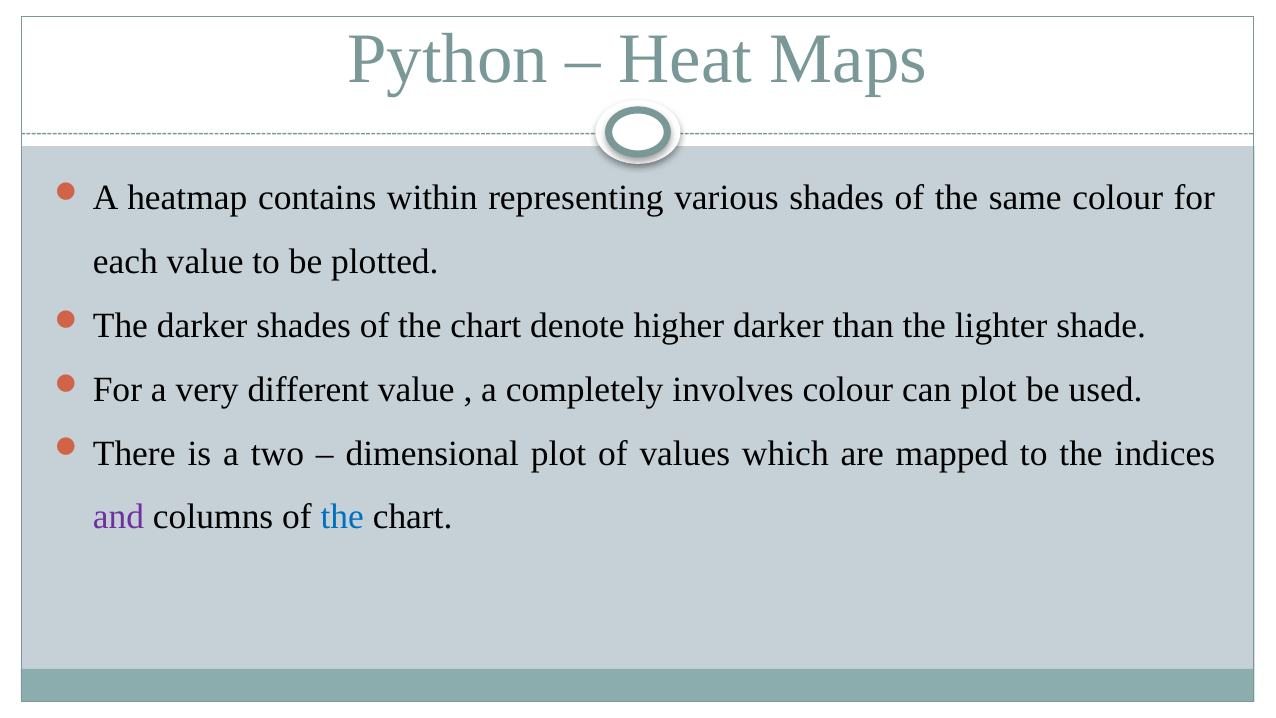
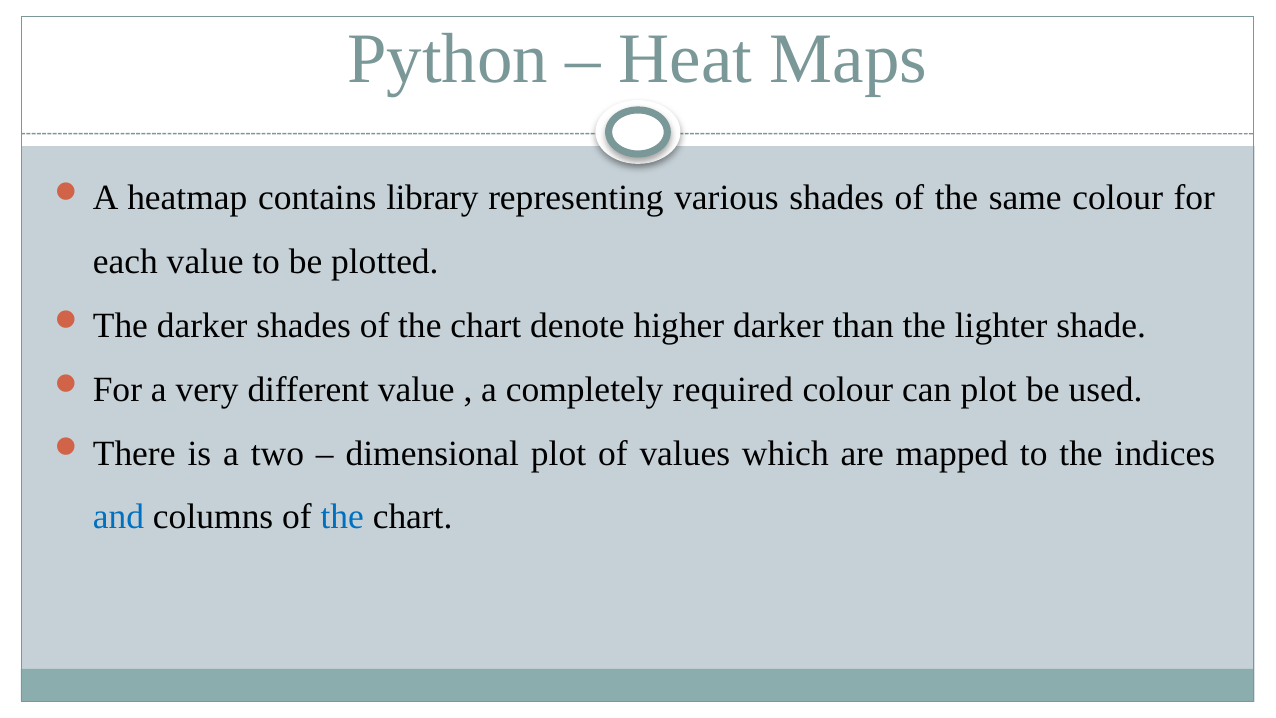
within: within -> library (432, 198)
involves: involves -> required (733, 389)
and colour: purple -> blue (119, 517)
